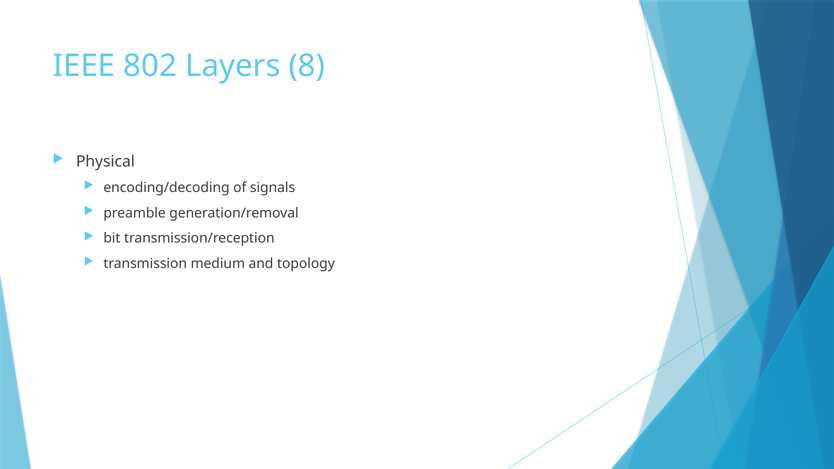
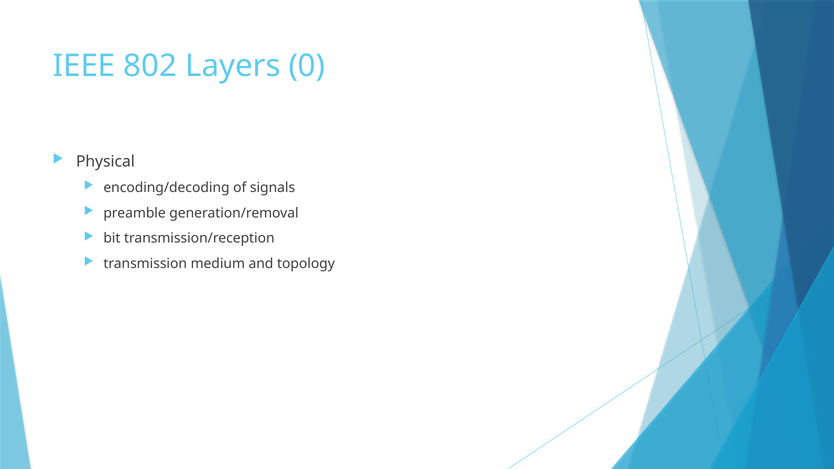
8: 8 -> 0 (307, 66)
